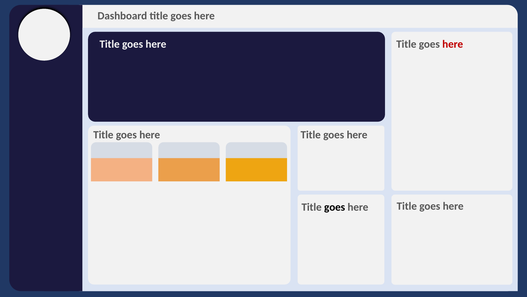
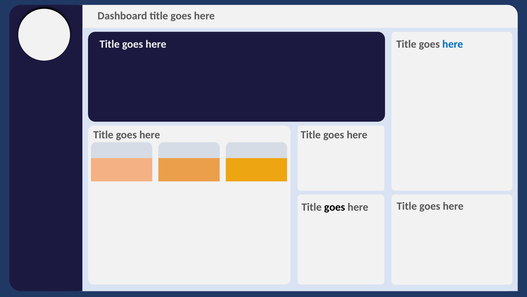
here colour: red -> blue (453, 44)
